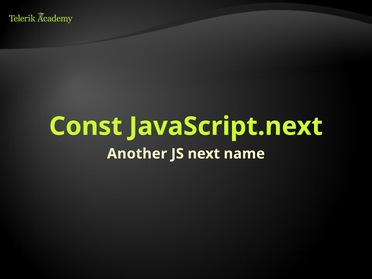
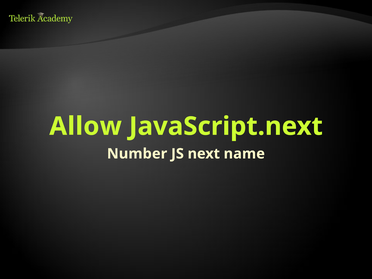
Const: Const -> Allow (86, 126)
Another: Another -> Number (137, 154)
